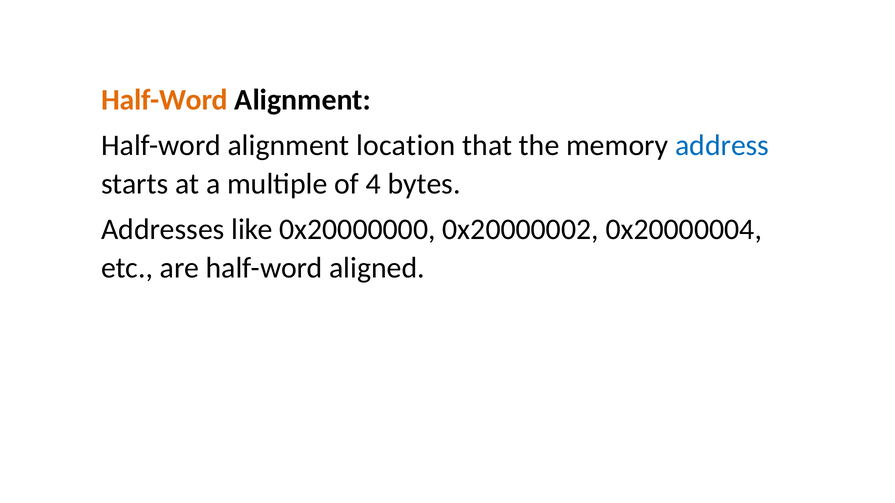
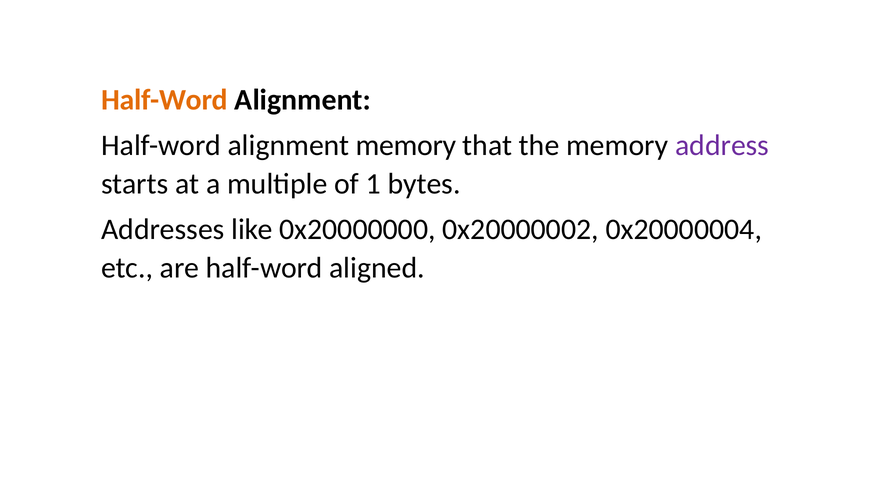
alignment location: location -> memory (406, 146)
address colour: blue -> purple (722, 146)
4: 4 -> 1 (373, 184)
